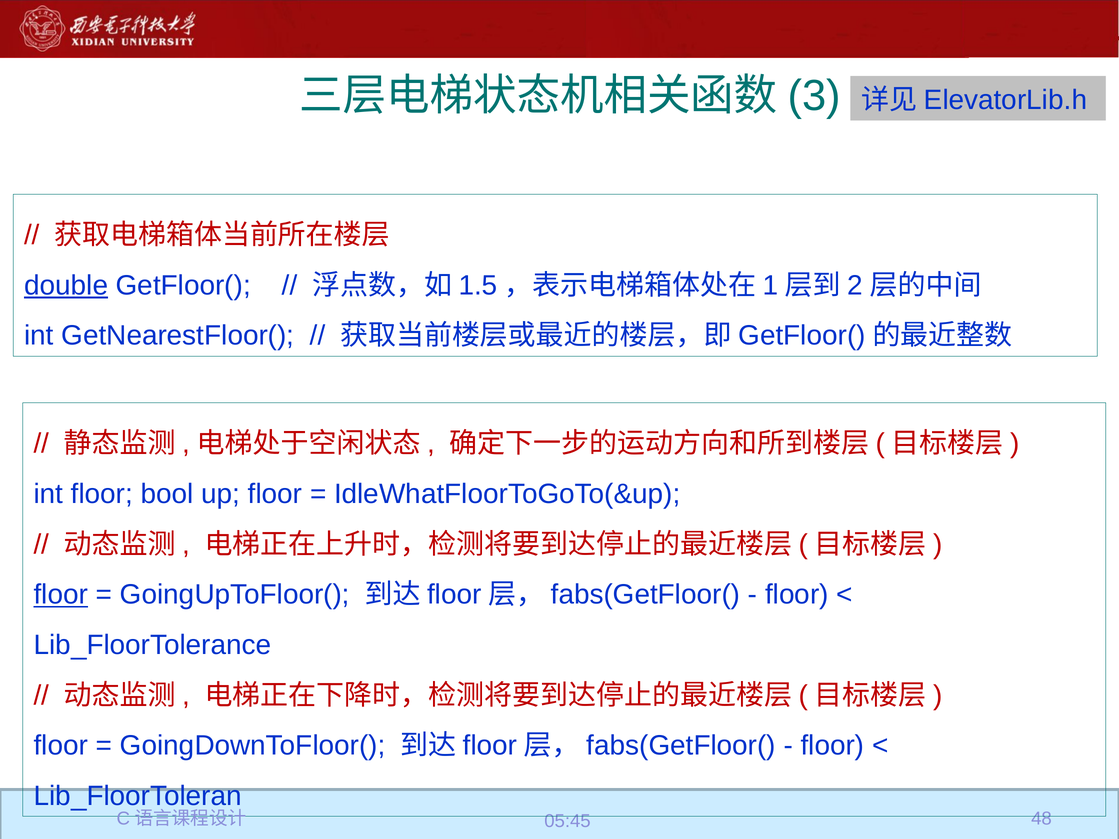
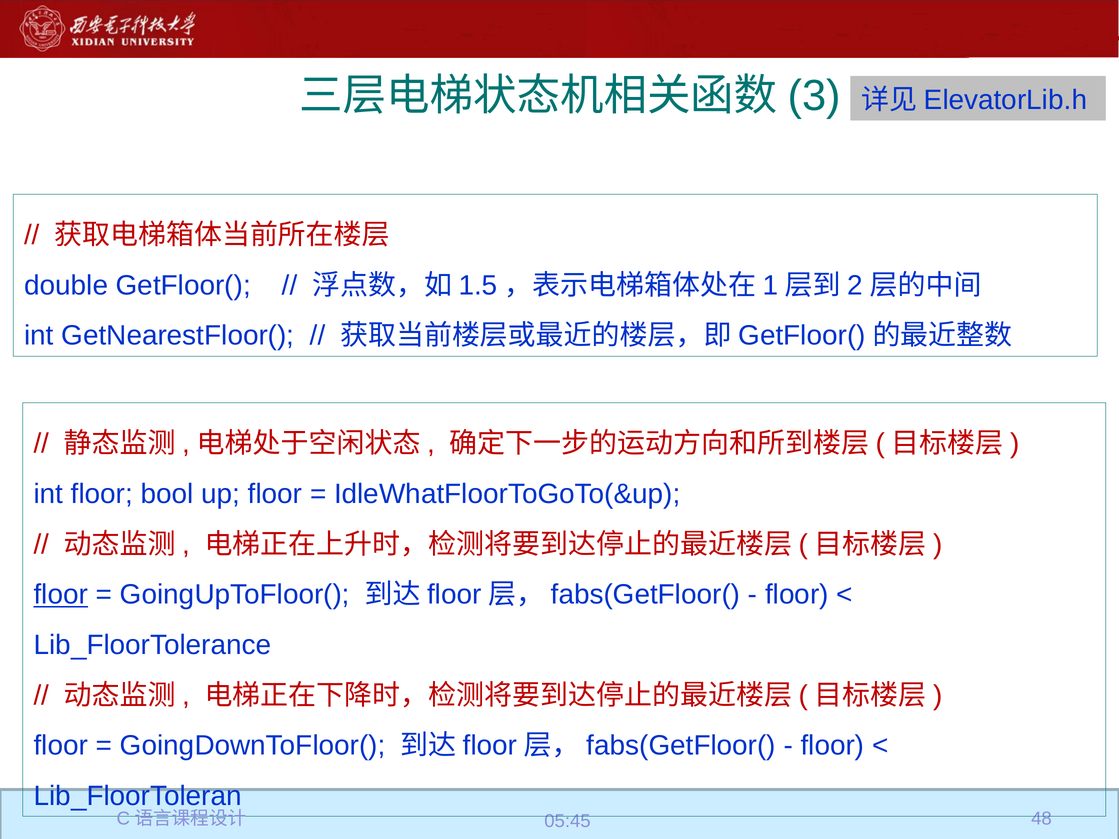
double underline: present -> none (66, 285)
